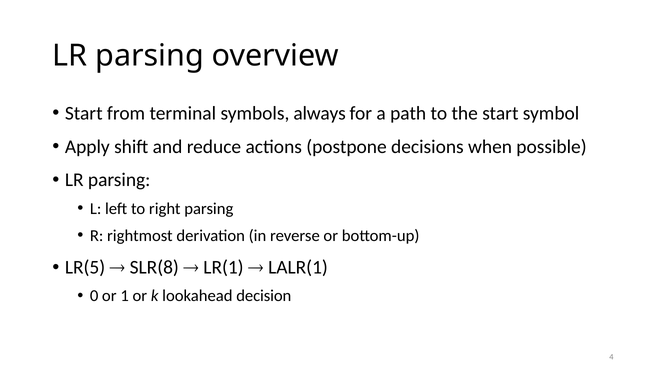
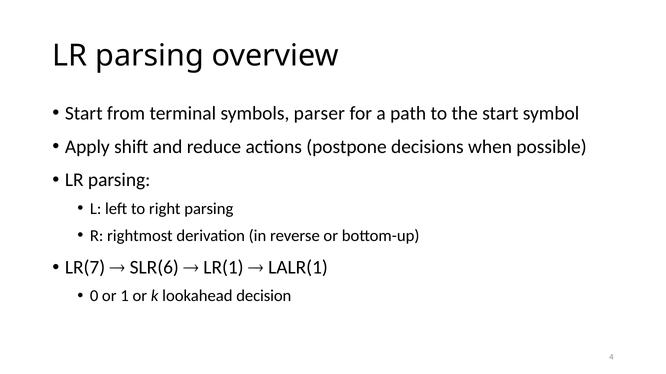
always: always -> parser (319, 113)
LR(5: LR(5 -> LR(7 (85, 268)
SLR(8: SLR(8 -> SLR(6 (154, 268)
